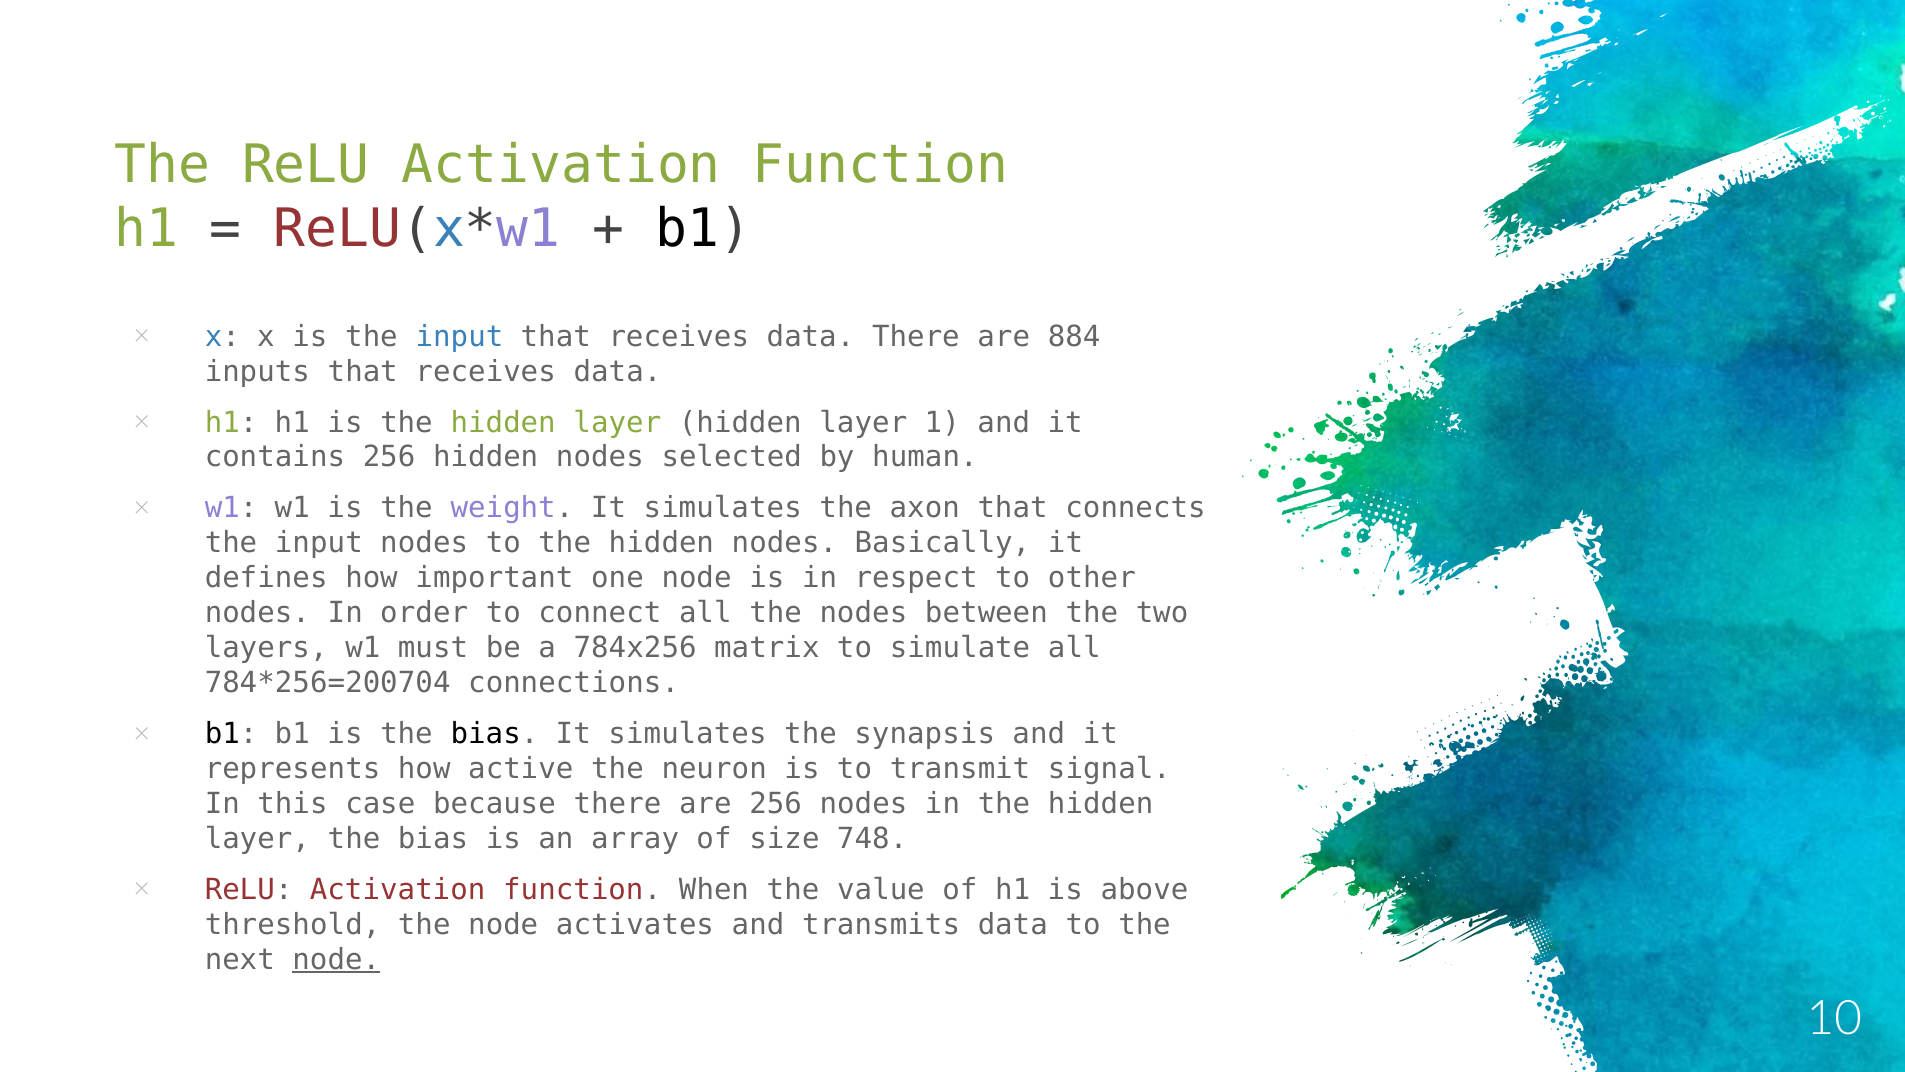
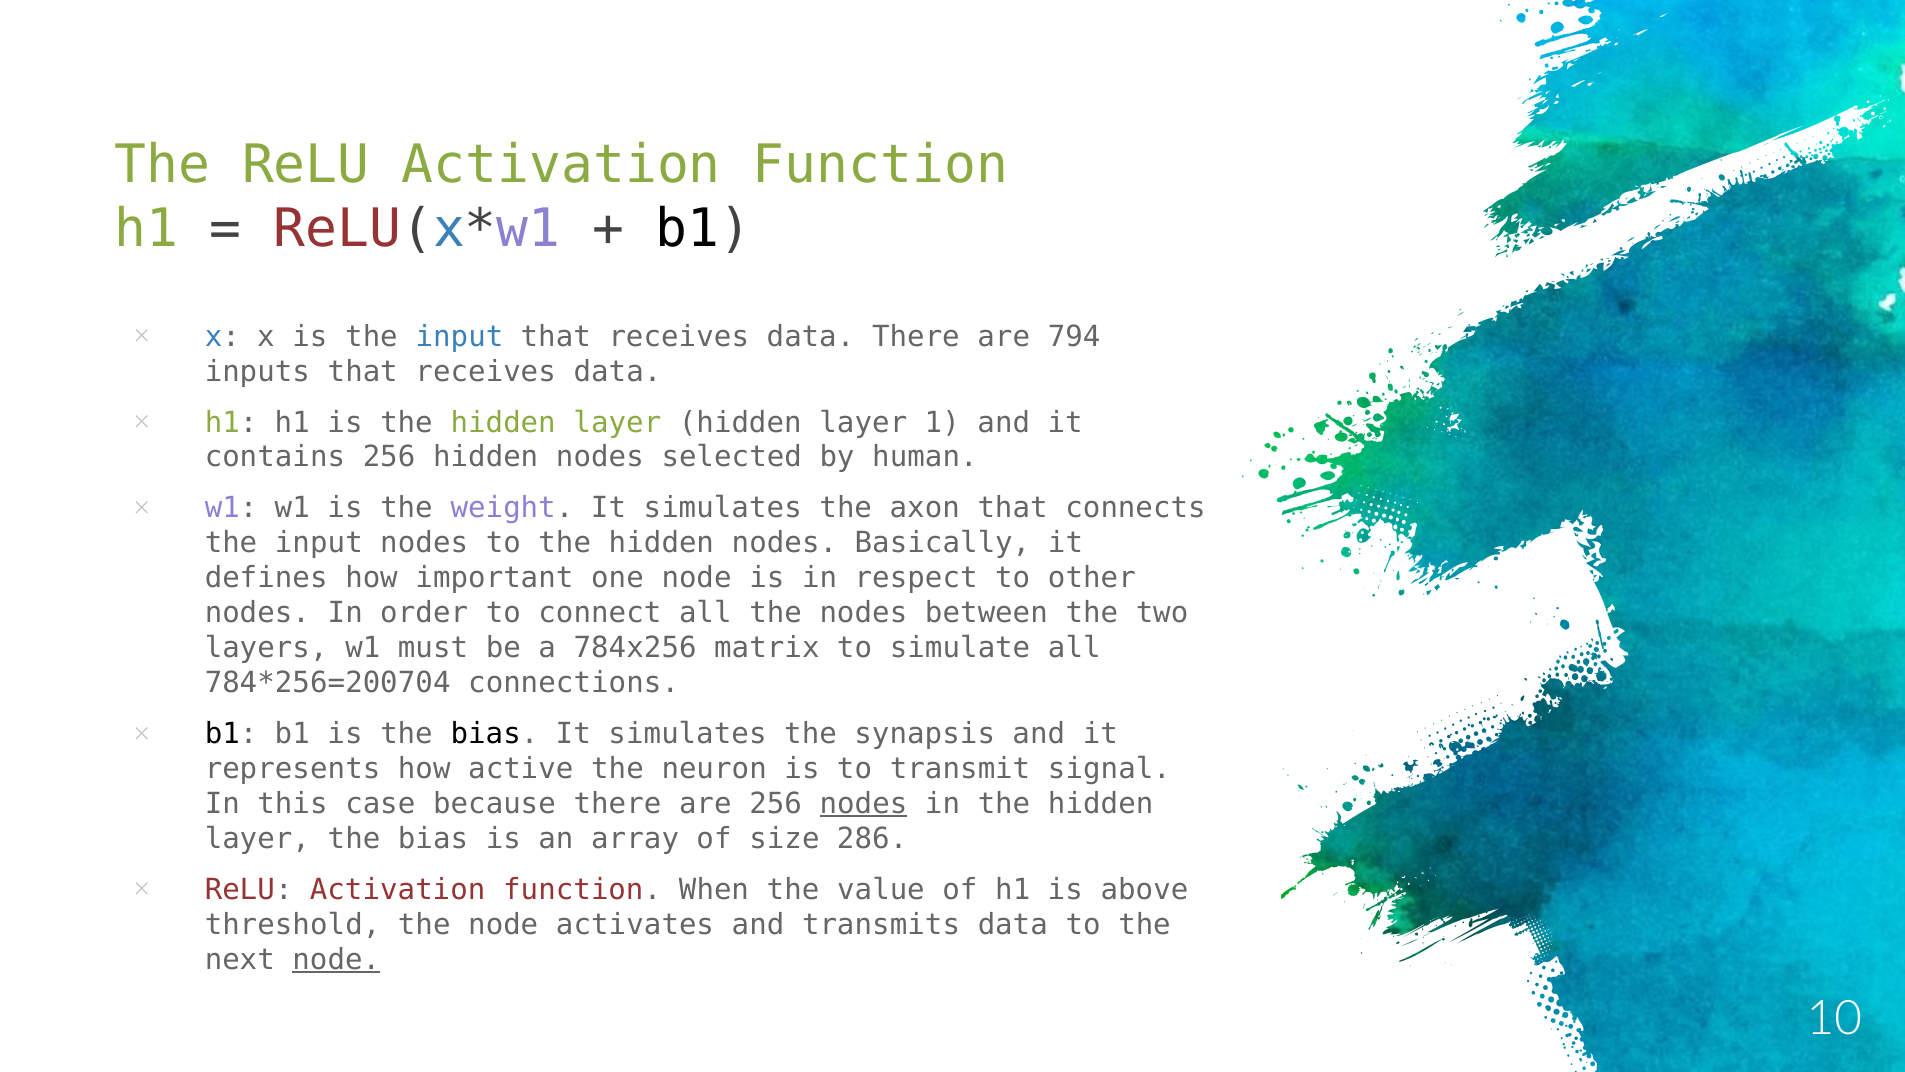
884: 884 -> 794 (1074, 336)
nodes underline: none -> present (863, 804)
748: 748 -> 286 (872, 838)
